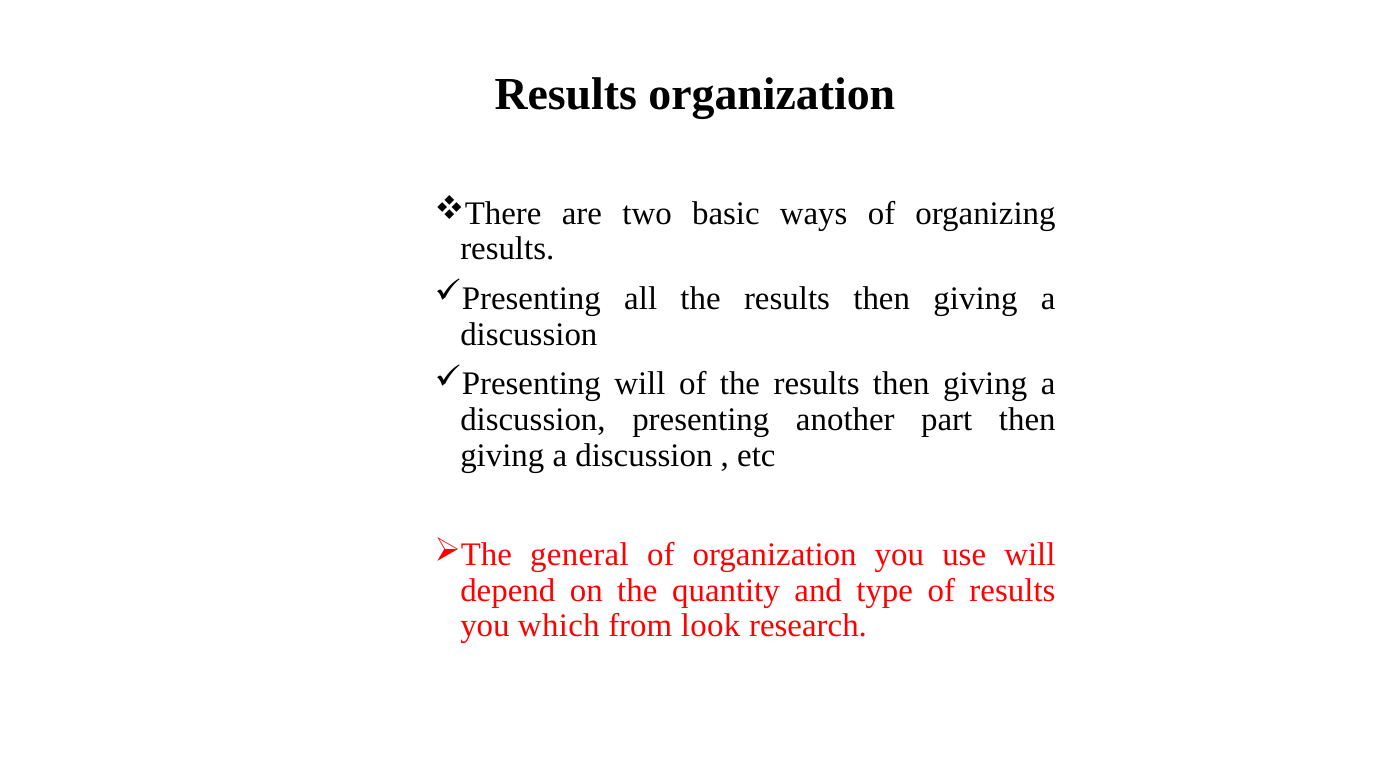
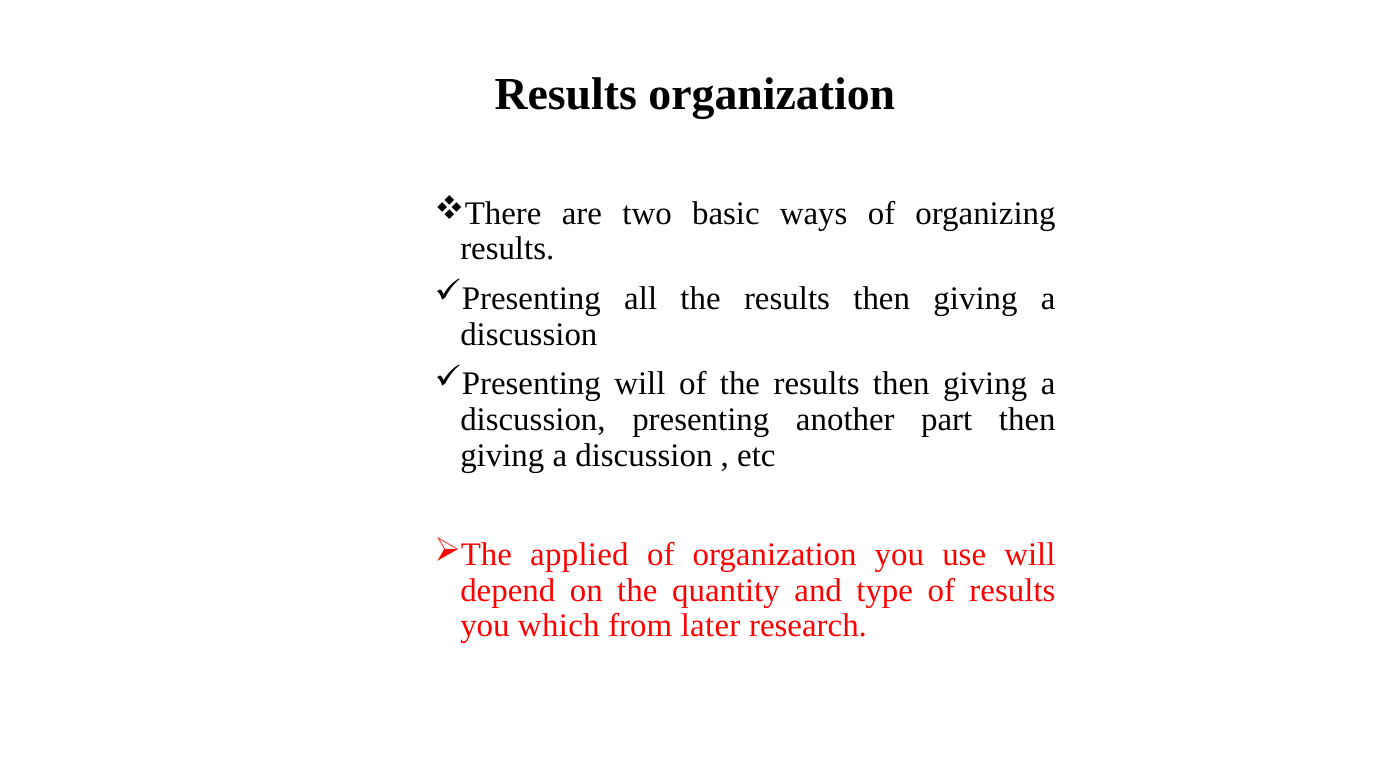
general: general -> applied (579, 555)
look: look -> later (711, 626)
